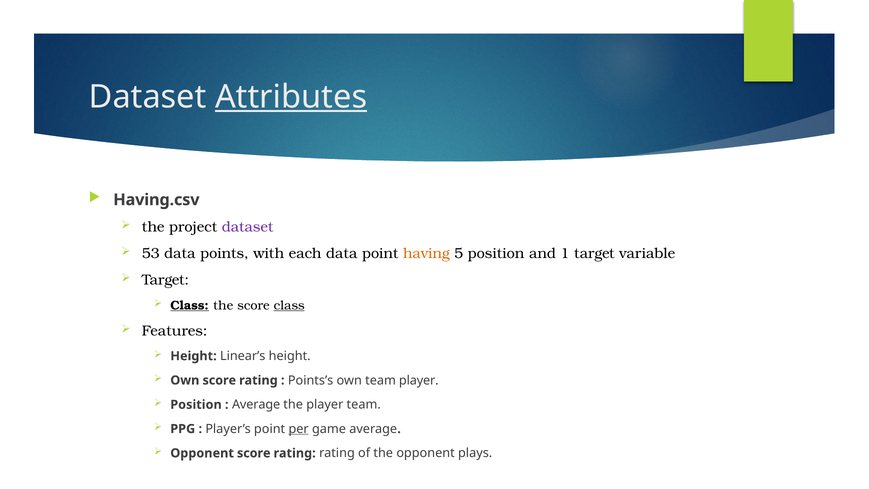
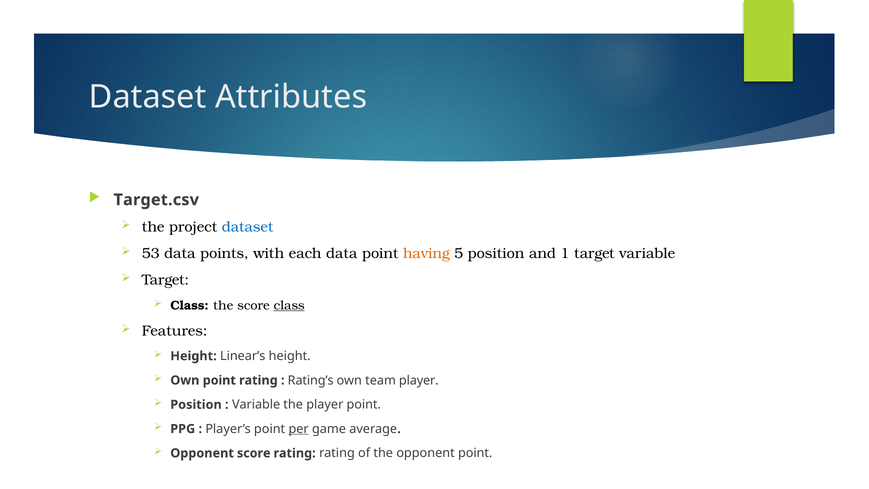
Attributes underline: present -> none (291, 97)
Having.csv: Having.csv -> Target.csv (156, 200)
dataset colour: purple -> blue (248, 227)
Class underline: present -> none (190, 305)
Own score: score -> point (219, 380)
Points’s: Points’s -> Rating’s (311, 380)
Average: Average -> Variable (256, 404)
player team: team -> point (364, 404)
opponent plays: plays -> point (475, 453)
